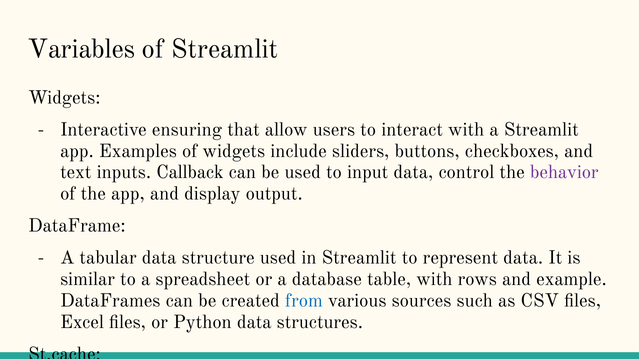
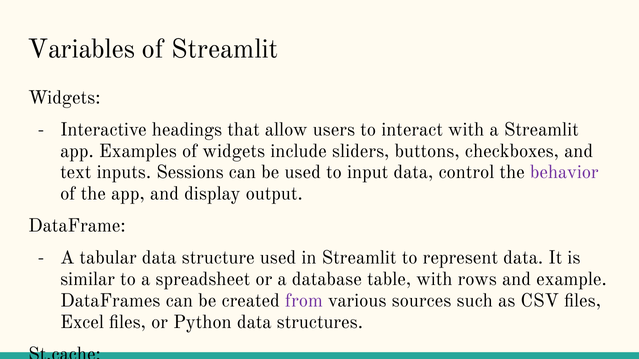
ensuring: ensuring -> headings (187, 130)
Callback: Callback -> Sessions (190, 172)
from colour: blue -> purple (304, 301)
